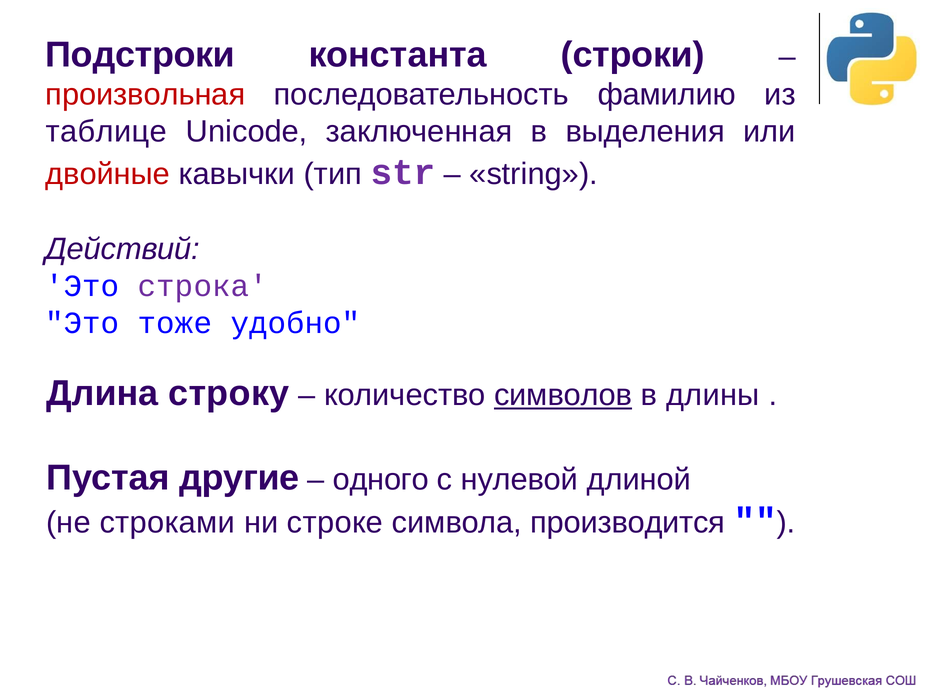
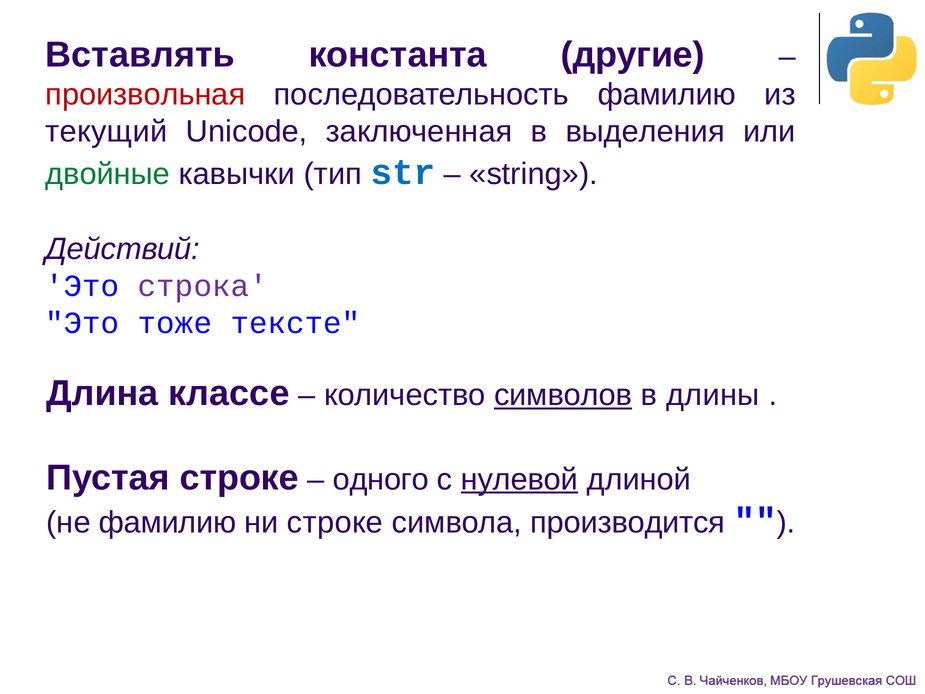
Подстроки: Подстроки -> Вставлять (140, 55)
строки: строки -> другие (633, 55)
таблице: таблице -> текущий (106, 132)
двойные colour: red -> green (108, 174)
str colour: purple -> blue (403, 172)
удобно: удобно -> тексте (295, 323)
строку: строку -> классе (229, 393)
Пустая другие: другие -> строке (239, 477)
нулевой underline: none -> present (519, 479)
не строками: строками -> фамилию (168, 522)
